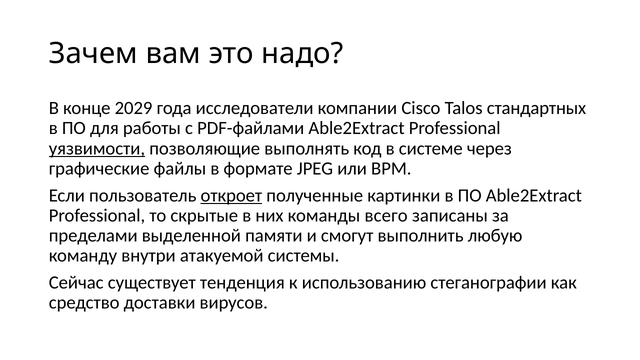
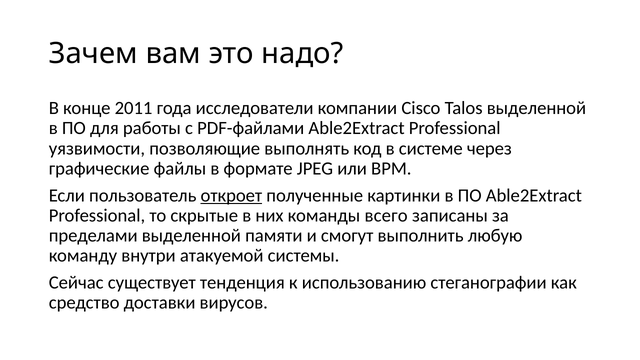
2029: 2029 -> 2011 (134, 108)
Talos стандартных: стандартных -> выделенной (536, 108)
уязвимости underline: present -> none (97, 148)
